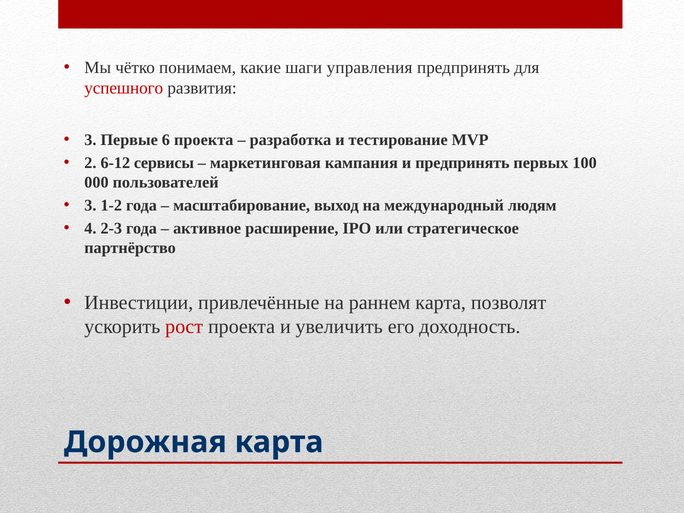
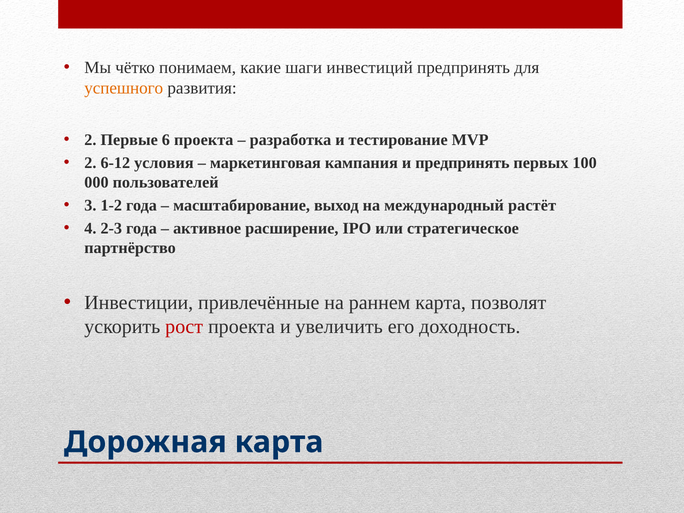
управления: управления -> инвестиций (370, 67)
успешного colour: red -> orange (124, 88)
3: 3 -> 2 (90, 140)
сервисы: сервисы -> условия (164, 163)
людям: людям -> растёт (532, 205)
